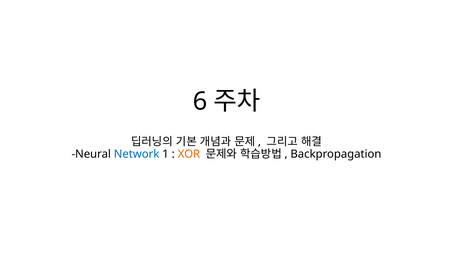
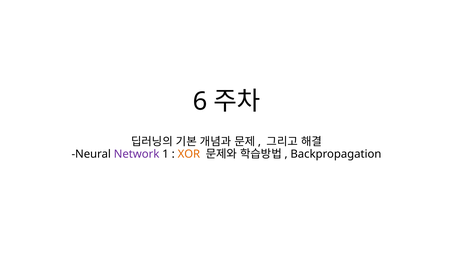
Network colour: blue -> purple (137, 154)
